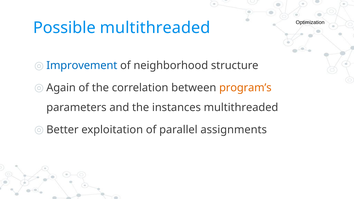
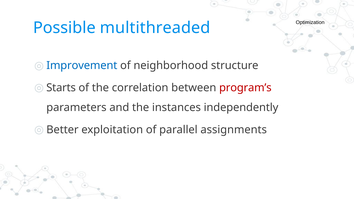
Again: Again -> Starts (61, 88)
program’s colour: orange -> red (245, 88)
instances multithreaded: multithreaded -> independently (241, 108)
